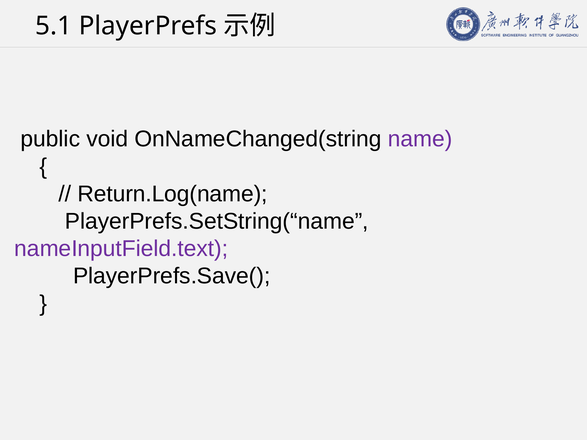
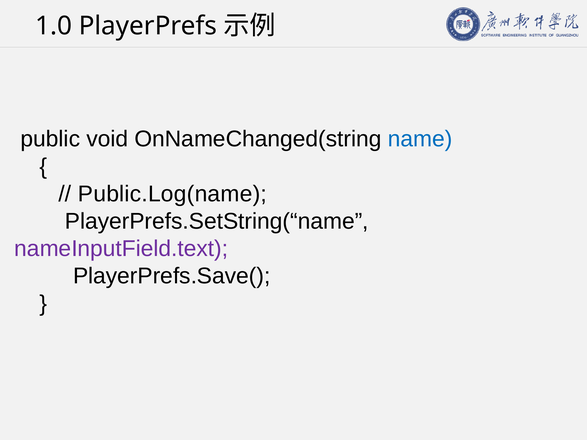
5.1: 5.1 -> 1.0 (54, 26)
name colour: purple -> blue (420, 139)
Return.Log(name: Return.Log(name -> Public.Log(name (172, 194)
